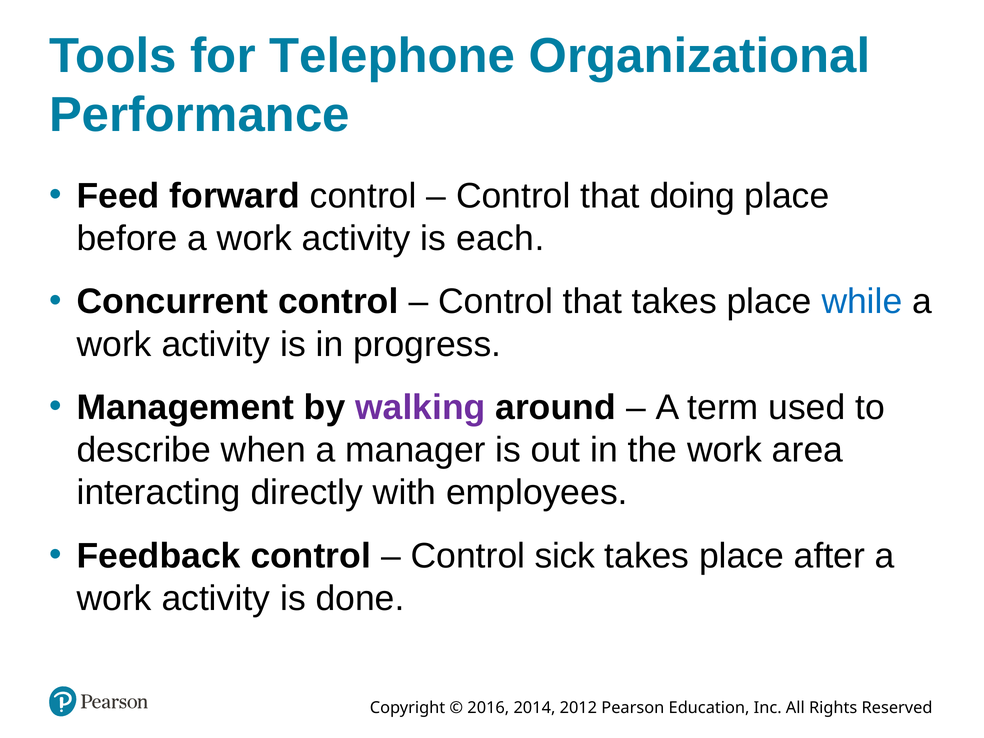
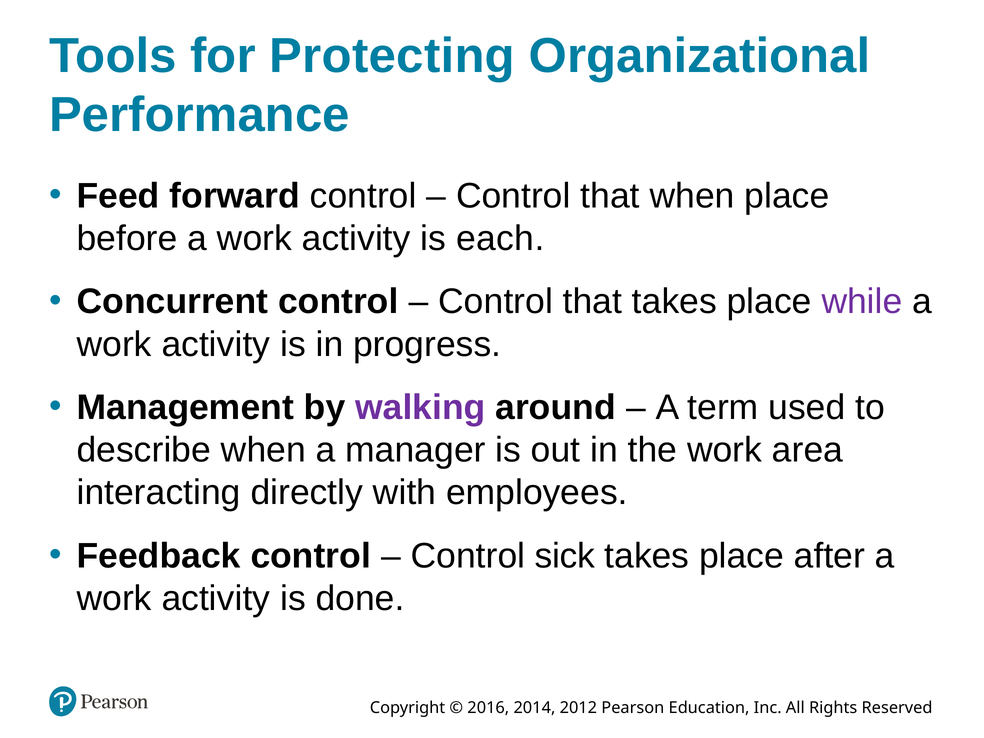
Telephone: Telephone -> Protecting (392, 56)
that doing: doing -> when (692, 196)
while colour: blue -> purple (862, 302)
